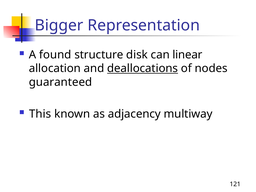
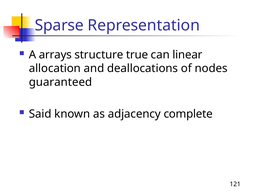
Bigger: Bigger -> Sparse (59, 25)
found: found -> arrays (55, 55)
disk: disk -> true (137, 55)
deallocations underline: present -> none (143, 68)
This: This -> Said (40, 114)
multiway: multiway -> complete (188, 114)
